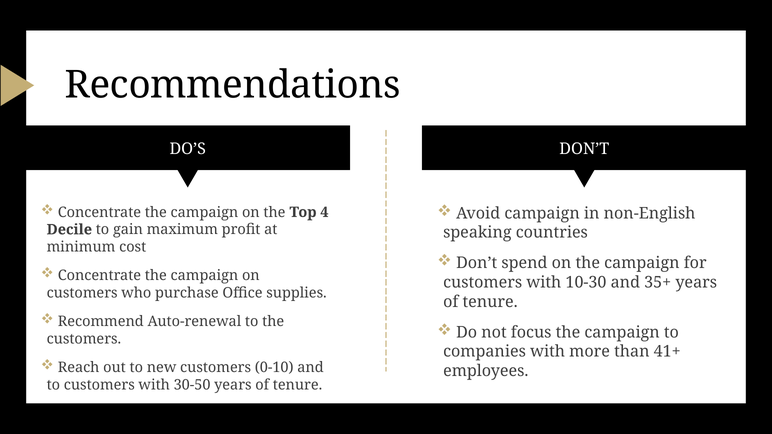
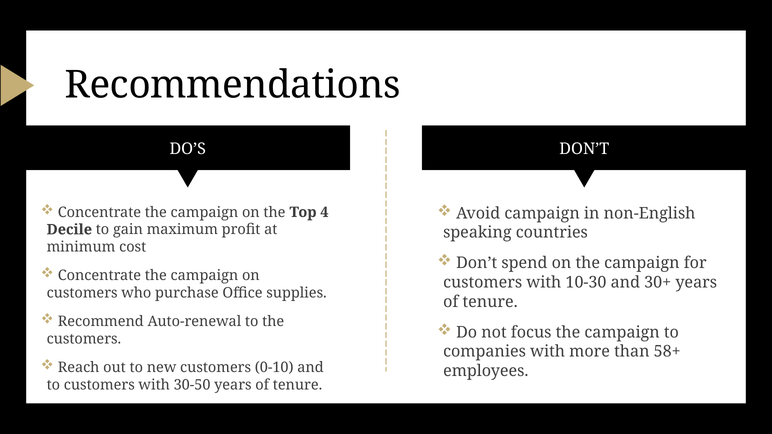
35+: 35+ -> 30+ (658, 283)
41+: 41+ -> 58+ (667, 352)
